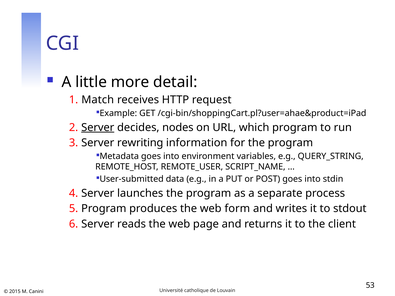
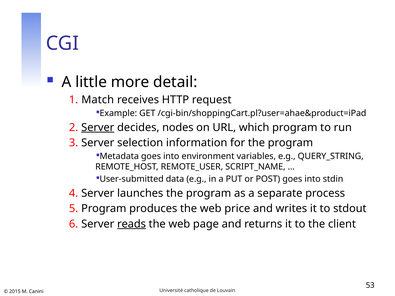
rewriting: rewriting -> selection (140, 143)
form: form -> price (237, 209)
reads underline: none -> present (132, 224)
